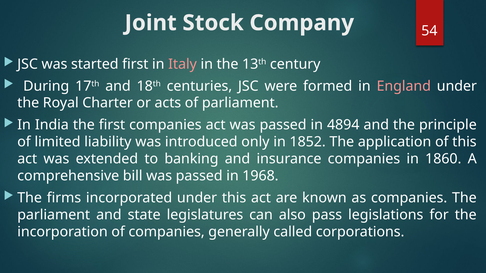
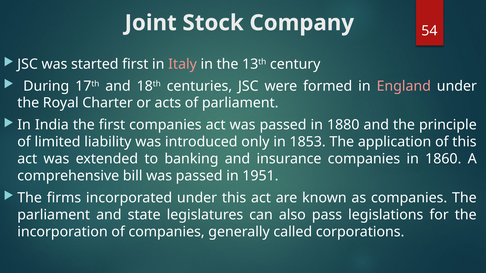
4894: 4894 -> 1880 (343, 125)
1852: 1852 -> 1853 (308, 142)
1968: 1968 -> 1951 (260, 176)
